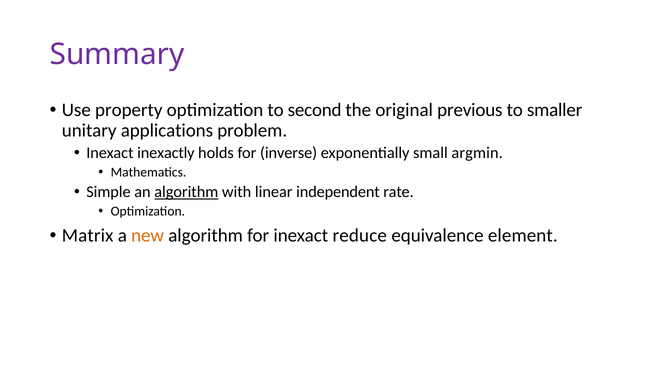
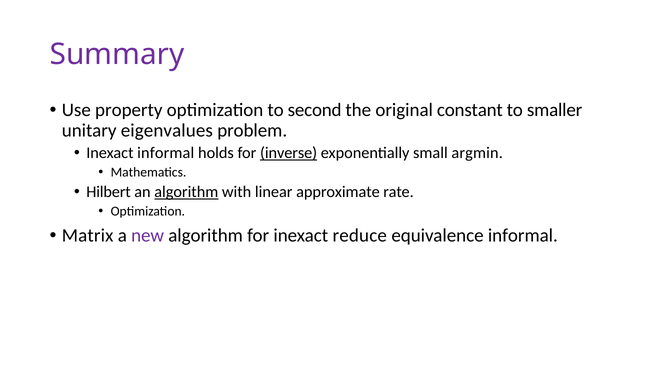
previous: previous -> constant (470, 110)
applications: applications -> eigenvalues (167, 131)
Inexact inexactly: inexactly -> informal (166, 153)
inverse underline: none -> present (289, 153)
Simple: Simple -> Hilbert (108, 192)
independent: independent -> approximate (338, 192)
new colour: orange -> purple (148, 236)
equivalence element: element -> informal (523, 236)
